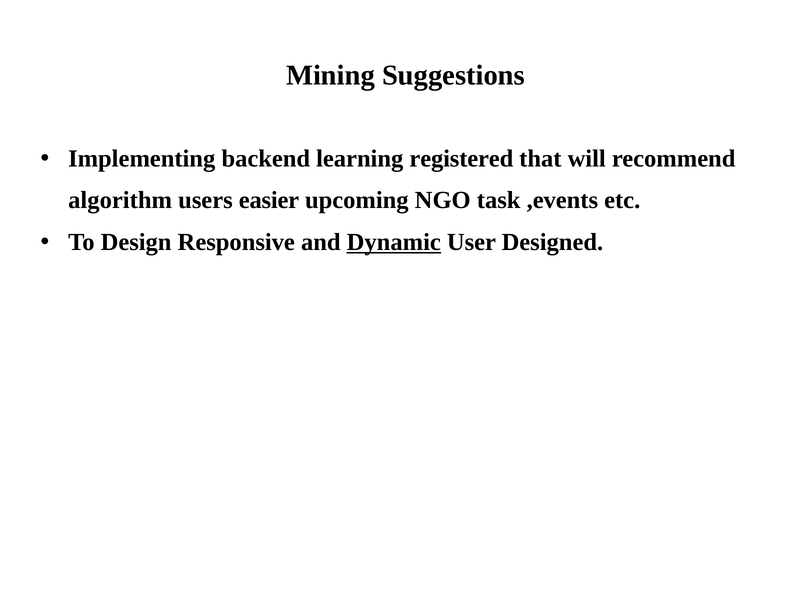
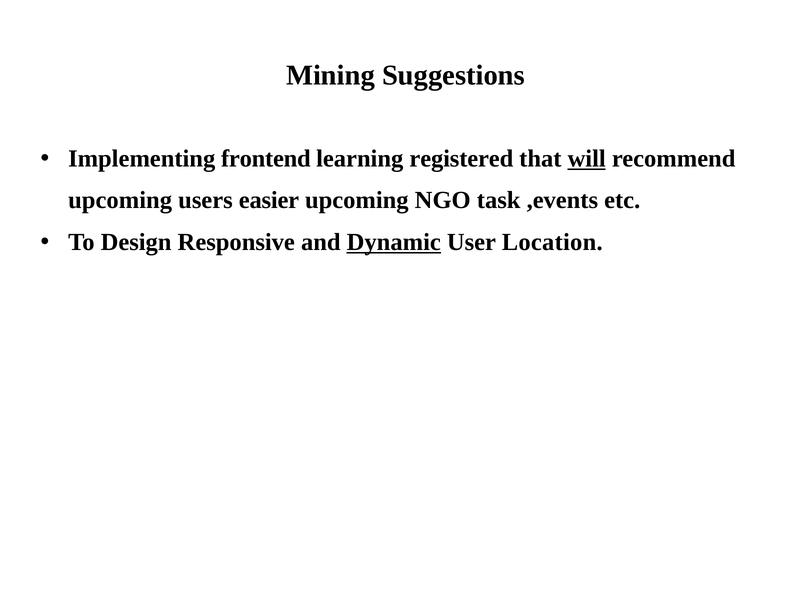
backend: backend -> frontend (266, 159)
will underline: none -> present (587, 159)
algorithm: algorithm -> upcoming (120, 200)
Designed: Designed -> Location (552, 242)
